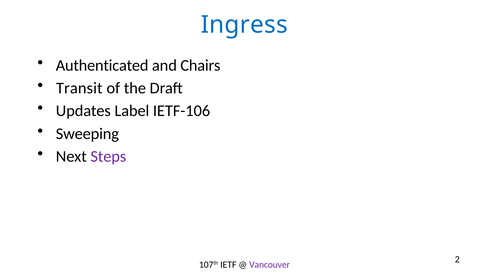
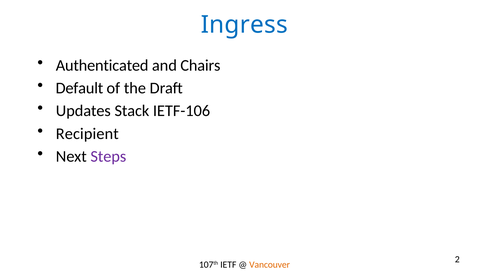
Transit: Transit -> Default (79, 88)
Label: Label -> Stack (132, 111)
Sweeping: Sweeping -> Recipient (87, 134)
Vancouver colour: purple -> orange (270, 265)
